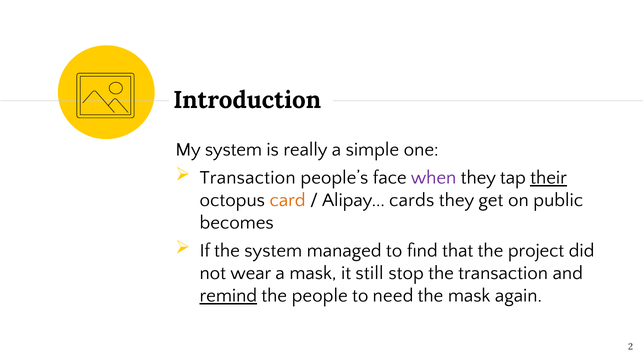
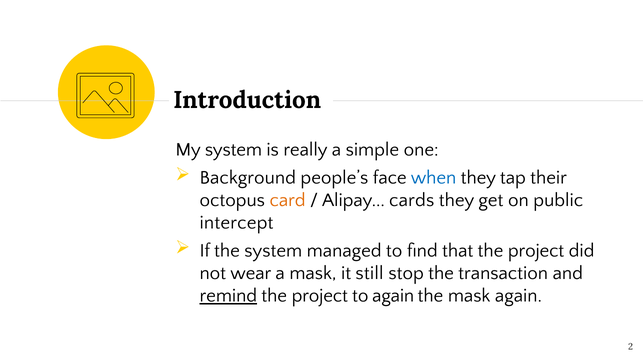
Transaction: Transaction -> Background (248, 178)
when colour: purple -> blue (434, 178)
their underline: present -> none (549, 178)
becomes: becomes -> intercept (237, 223)
people: people -> project (320, 295)
to need: need -> again (393, 295)
